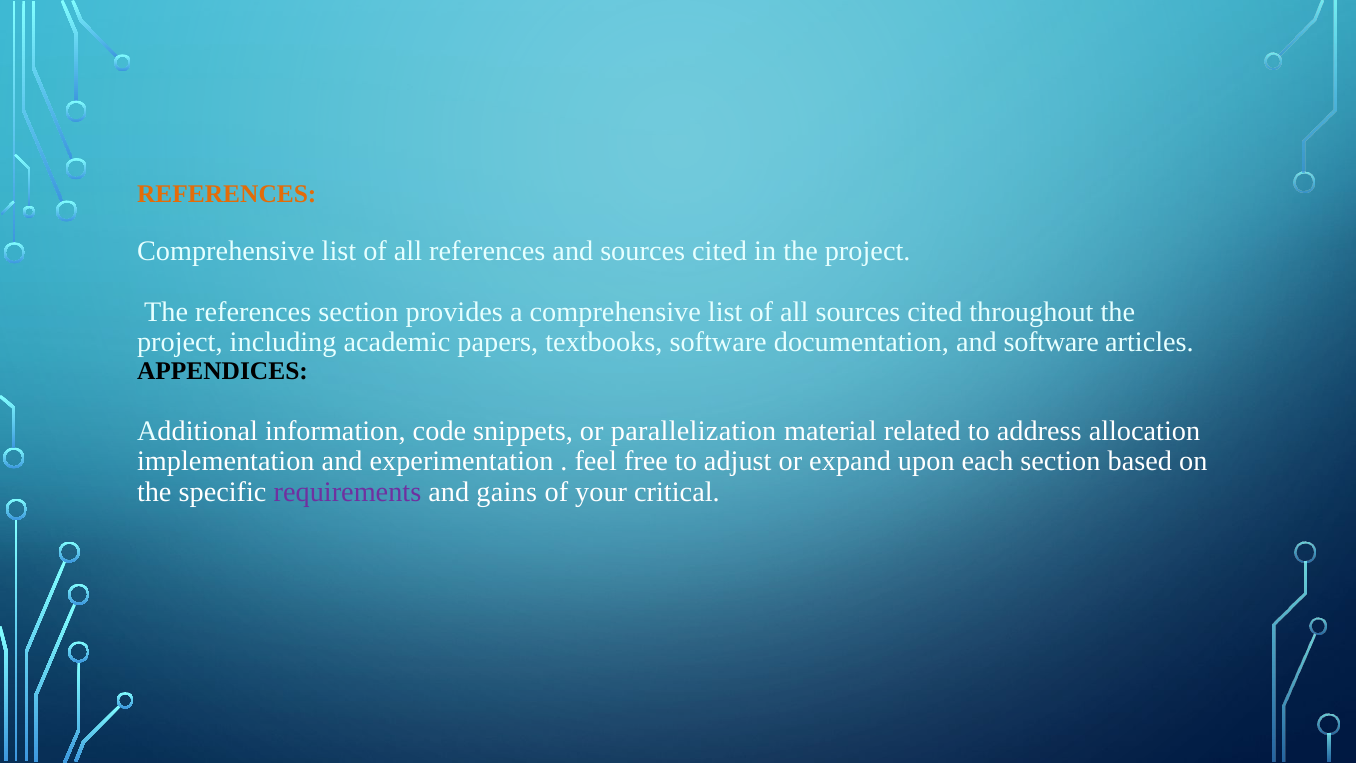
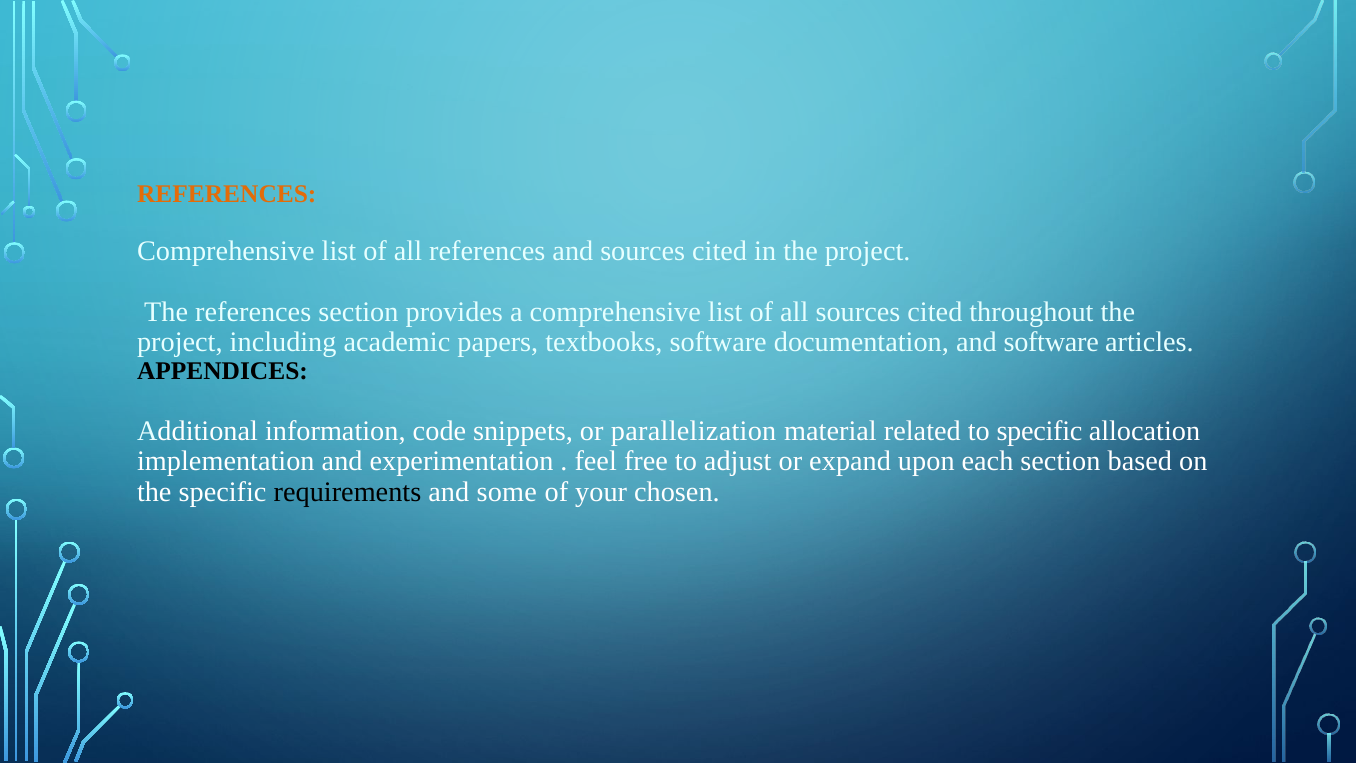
to address: address -> specific (1039, 431)
requirements colour: purple -> black (347, 492)
gains: gains -> some (507, 492)
critical: critical -> chosen (677, 492)
